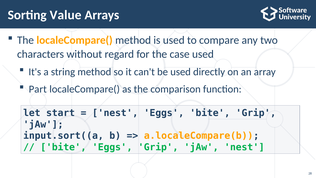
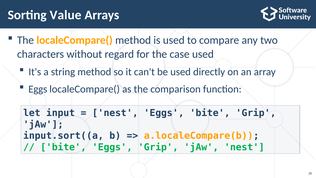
Part: Part -> Eggs (38, 89)
start: start -> input (61, 113)
